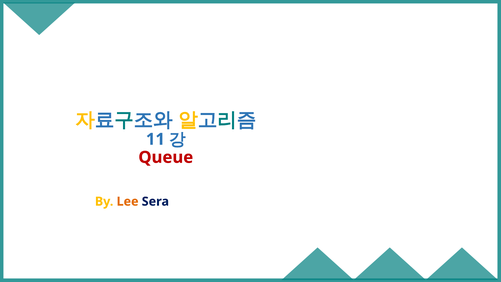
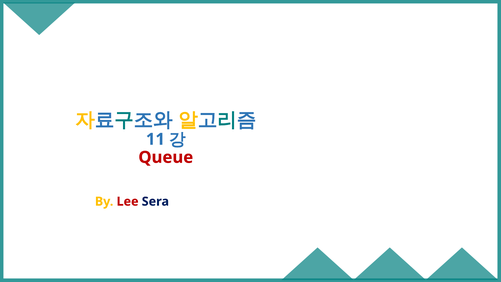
Lee colour: orange -> red (128, 201)
